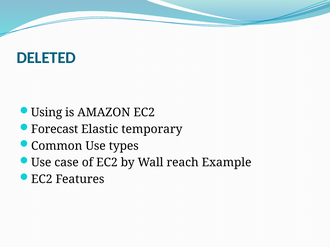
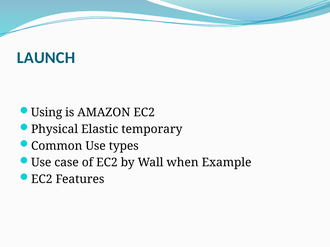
DELETED: DELETED -> LAUNCH (46, 58)
Forecast: Forecast -> Physical (55, 129)
reach: reach -> when (183, 163)
